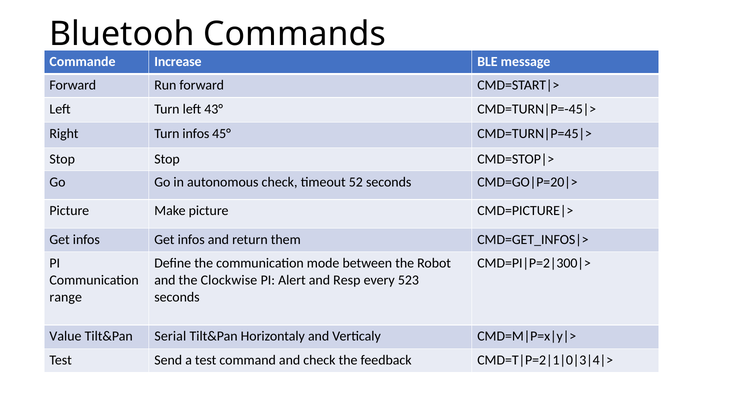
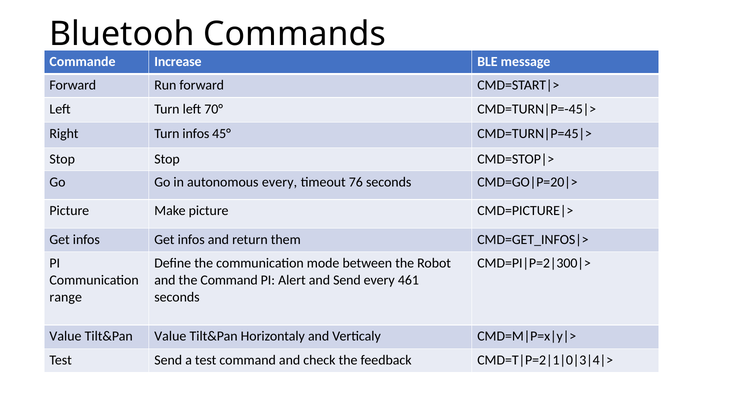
43°: 43° -> 70° (214, 109)
autonomous check: check -> every (280, 182)
52: 52 -> 76 (356, 182)
the Clockwise: Clockwise -> Command (229, 280)
and Resp: Resp -> Send (347, 280)
523: 523 -> 461 (408, 280)
Tilt&Pan Serial: Serial -> Value (170, 337)
